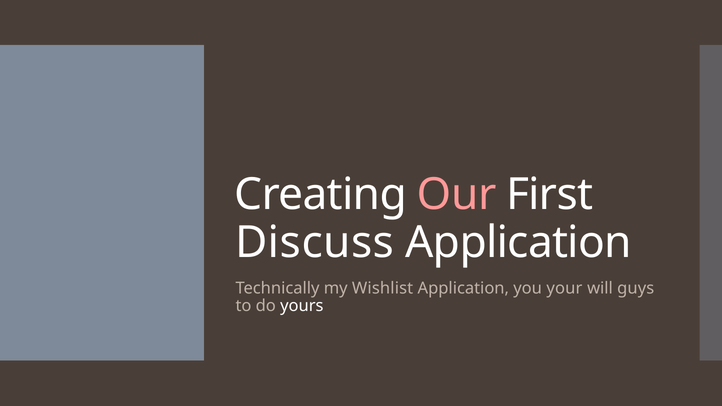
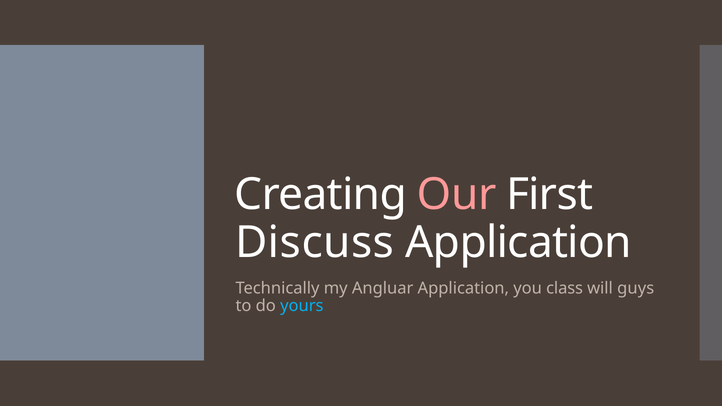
Wishlist: Wishlist -> Angluar (383, 288)
your: your -> class (565, 288)
yours colour: white -> light blue (302, 306)
